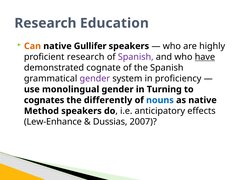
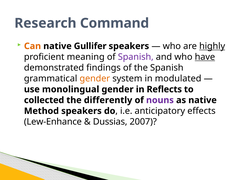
Education: Education -> Command (115, 23)
highly underline: none -> present (212, 46)
proficient research: research -> meaning (86, 57)
cognate: cognate -> findings (104, 68)
gender colour: purple -> orange (95, 79)
proficiency: proficiency -> modulated (178, 79)
Turning: Turning -> Reflects (164, 89)
cognates: cognates -> collected (44, 100)
nouns colour: blue -> purple (160, 100)
